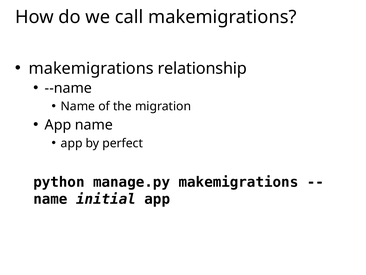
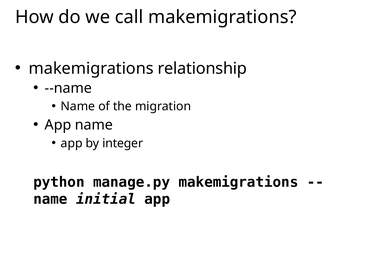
perfect: perfect -> integer (123, 143)
